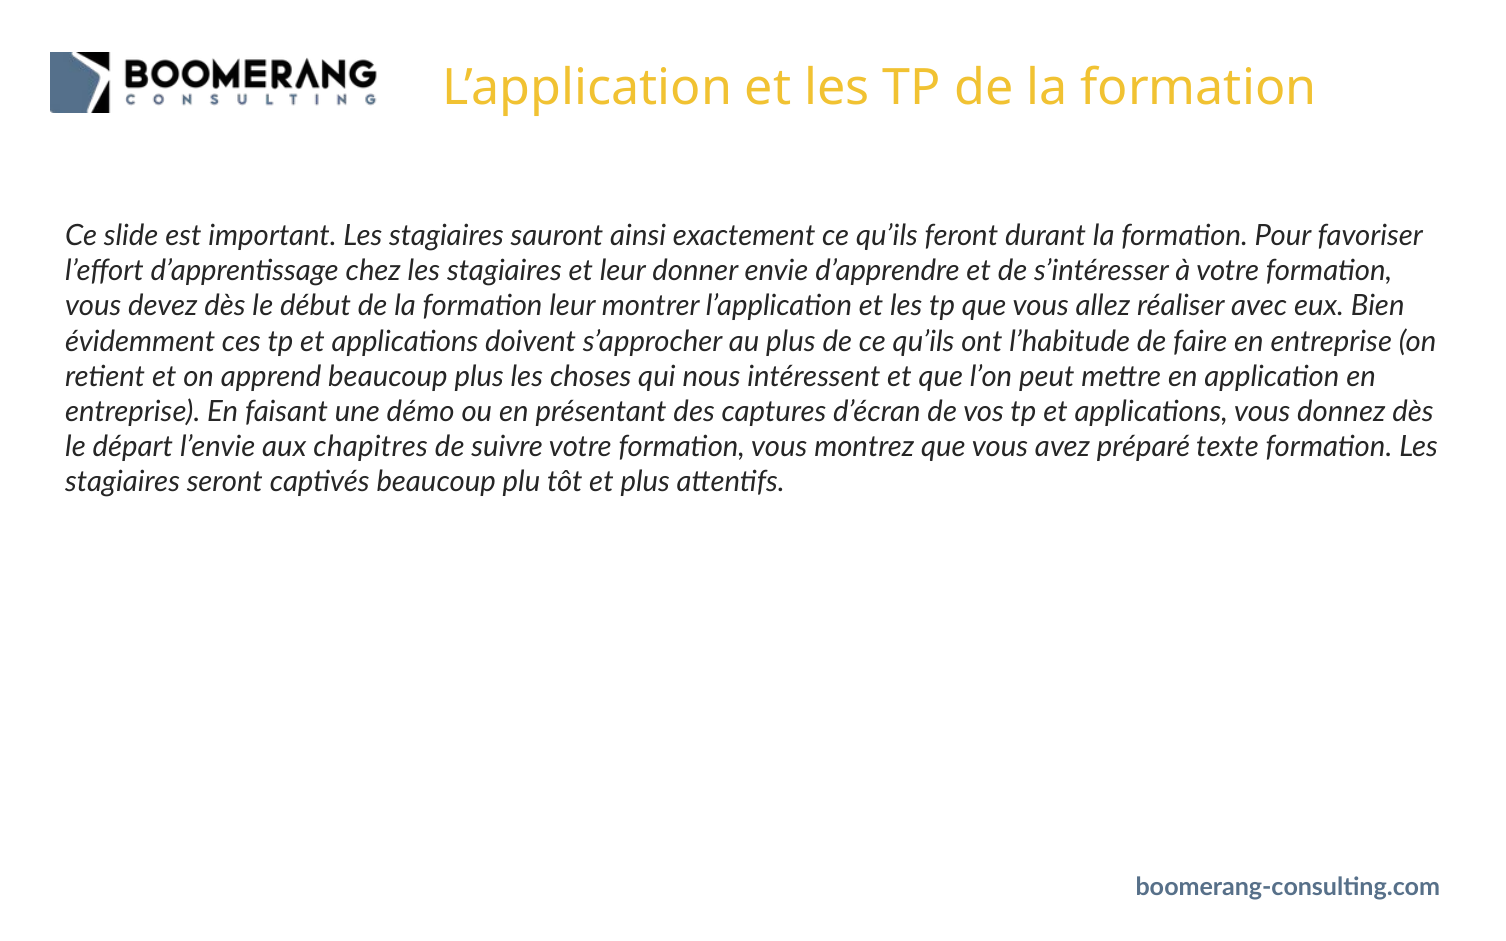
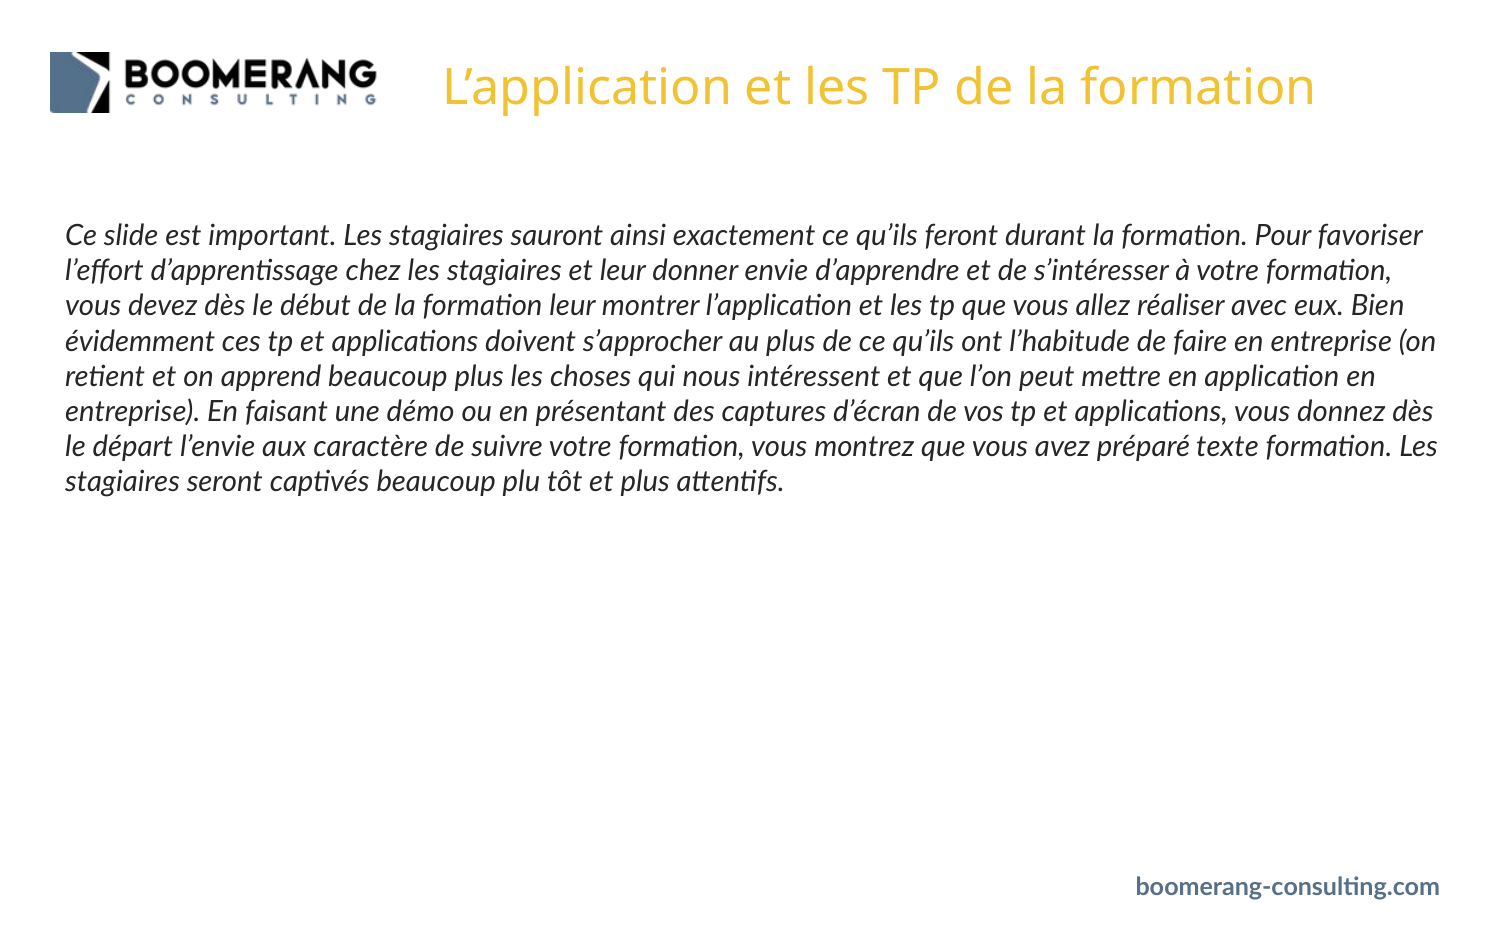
chapitres: chapitres -> caractère (371, 447)
